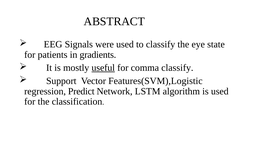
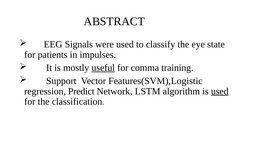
gradients: gradients -> impulses (98, 55)
comma classify: classify -> training (177, 68)
used underline: none -> present (220, 91)
